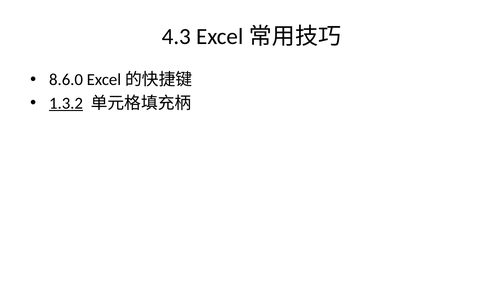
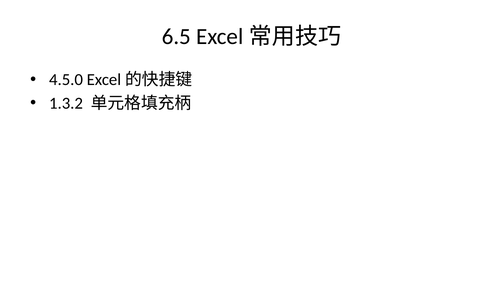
4.3: 4.3 -> 6.5 (176, 36)
8.6.0: 8.6.0 -> 4.5.0 (66, 80)
1.3.2 underline: present -> none (66, 103)
